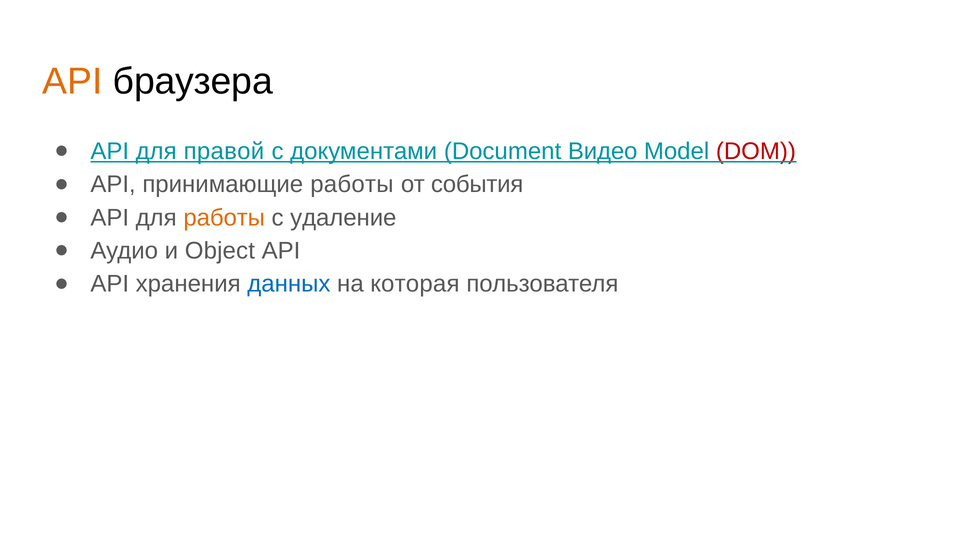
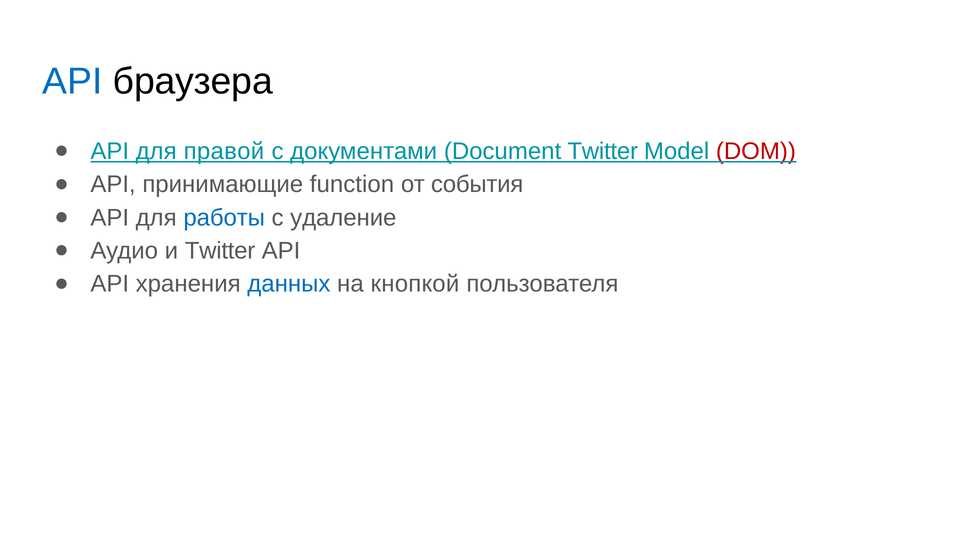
API colour: orange -> blue (72, 81)
Document Видео: Видео -> Twitter (603, 151)
принимающие работы: работы -> function (352, 184)
работы colour: orange -> blue (224, 217)
и Object: Object -> Twitter (220, 251)
которая: которая -> кнопкой (415, 284)
